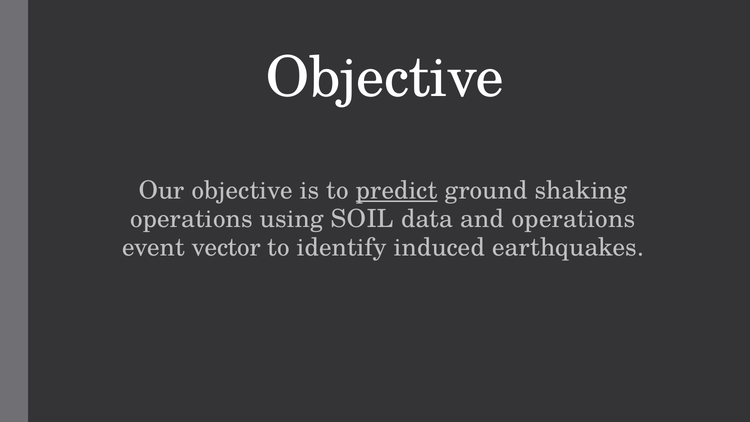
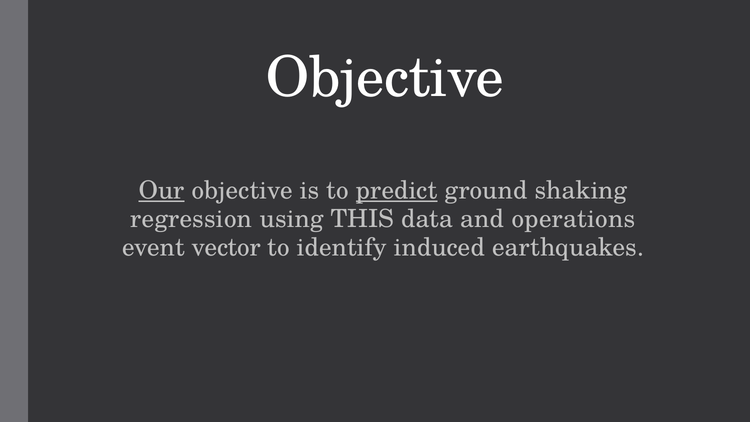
Our underline: none -> present (162, 190)
operations: operations -> regression (191, 219)
SOIL: SOIL -> THIS (362, 219)
